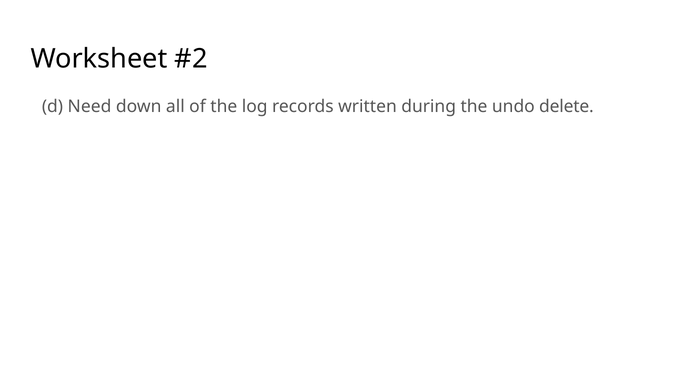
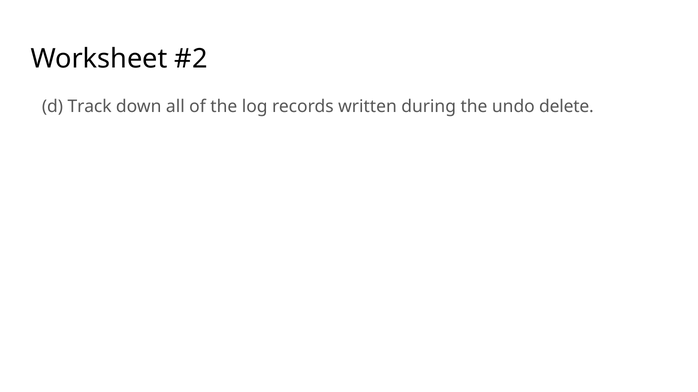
Need: Need -> Track (90, 107)
